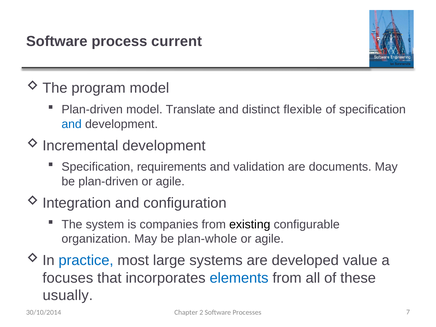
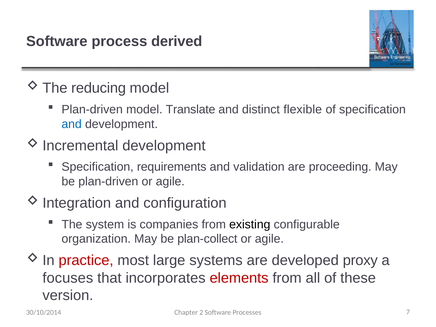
current: current -> derived (177, 41)
program: program -> reducing (99, 88)
documents: documents -> proceeding (340, 167)
plan-whole: plan-whole -> plan-collect (207, 239)
practice colour: blue -> red (86, 260)
value: value -> proxy (360, 260)
elements colour: blue -> red (239, 278)
usually: usually -> version (68, 295)
